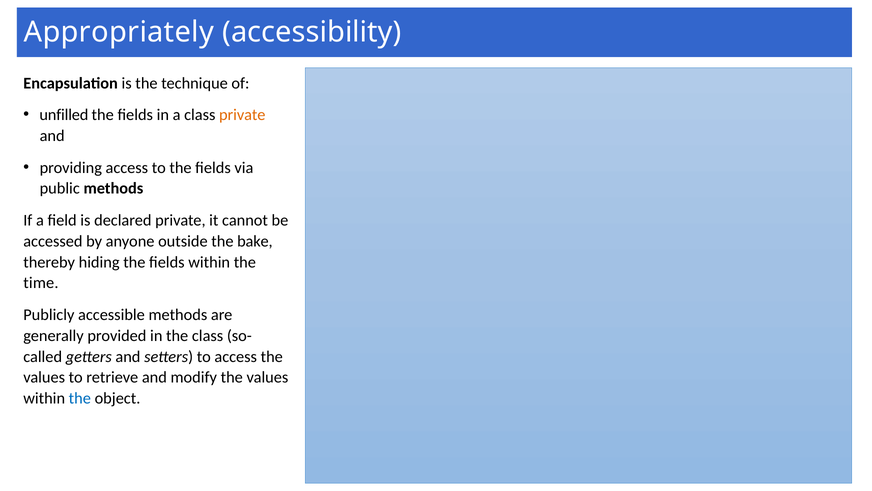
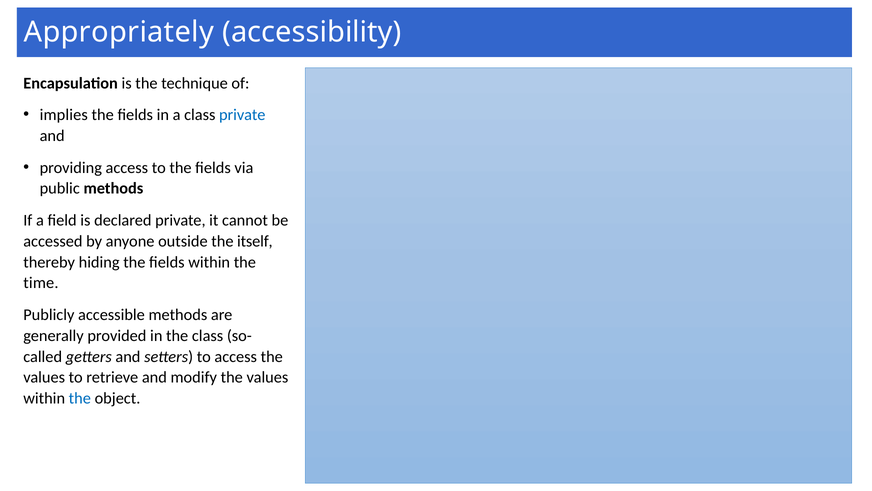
unfilled: unfilled -> implies (64, 115)
private colour: orange -> blue (242, 115)
bake: bake -> itself (255, 241)
